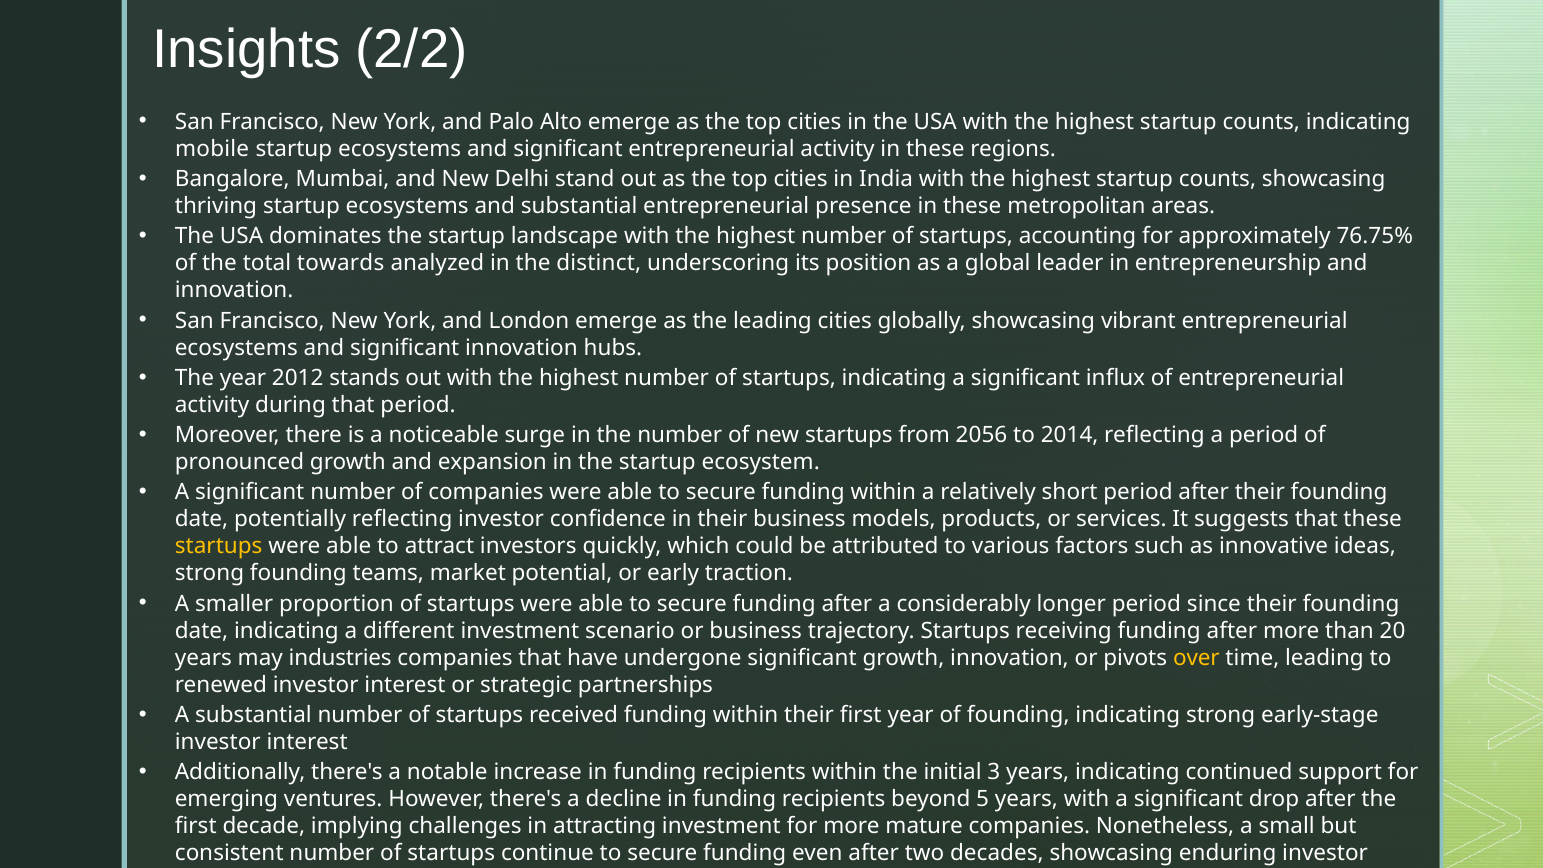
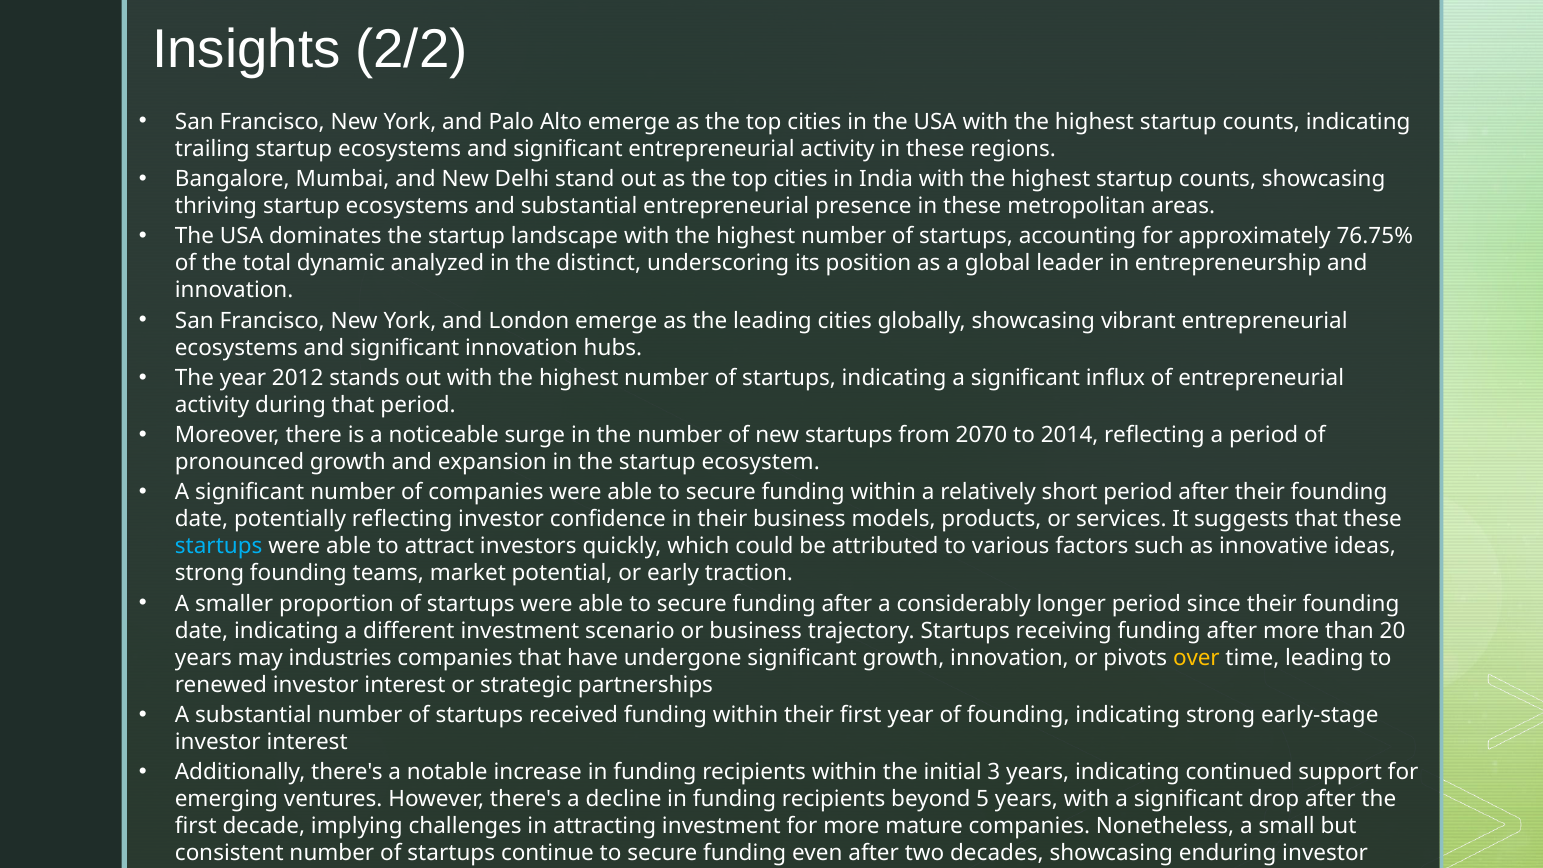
mobile: mobile -> trailing (212, 149)
towards: towards -> dynamic (341, 263)
2056: 2056 -> 2070 (981, 435)
startups colour: yellow -> light blue (219, 546)
